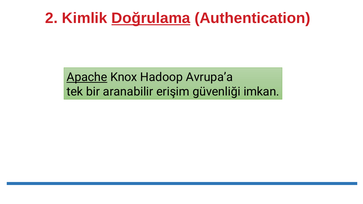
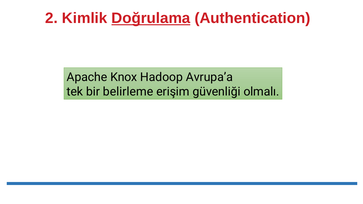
Apache underline: present -> none (87, 77)
aranabilir: aranabilir -> belirleme (128, 92)
imkan: imkan -> olmalı (261, 92)
